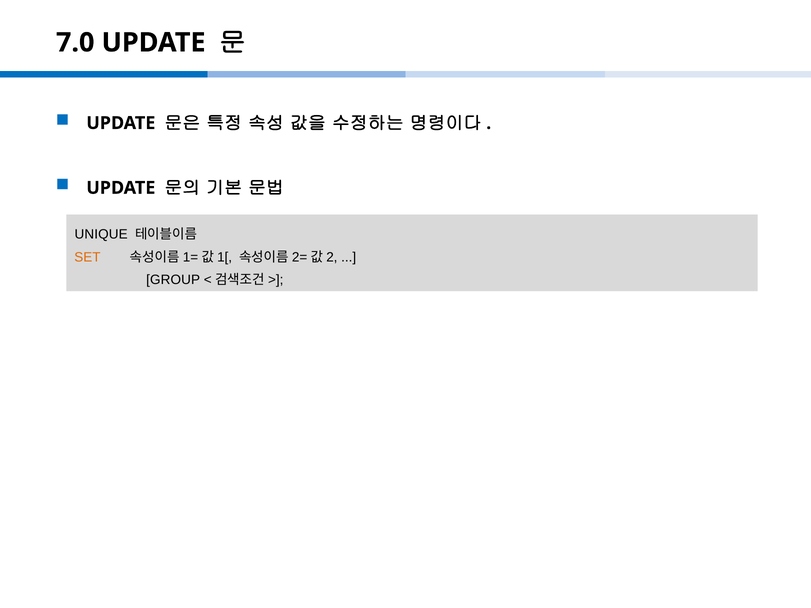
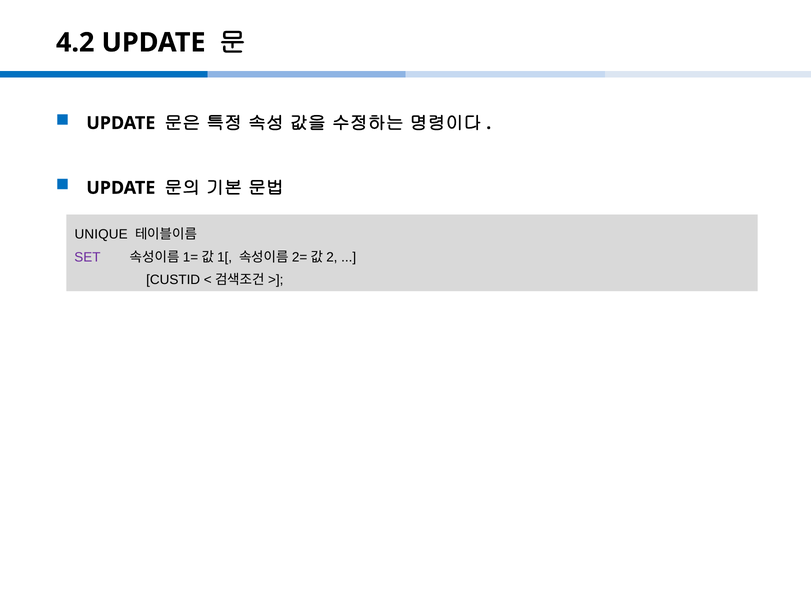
7.0: 7.0 -> 4.2 (75, 43)
SET colour: orange -> purple (87, 257)
GROUP: GROUP -> CUSTID (173, 280)
